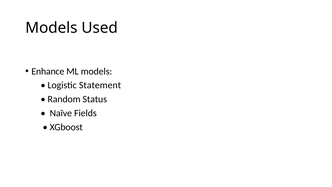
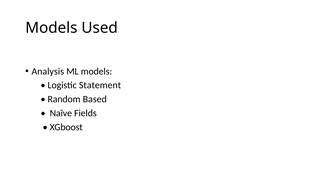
Enhance: Enhance -> Analysis (48, 71)
Status: Status -> Based (95, 99)
